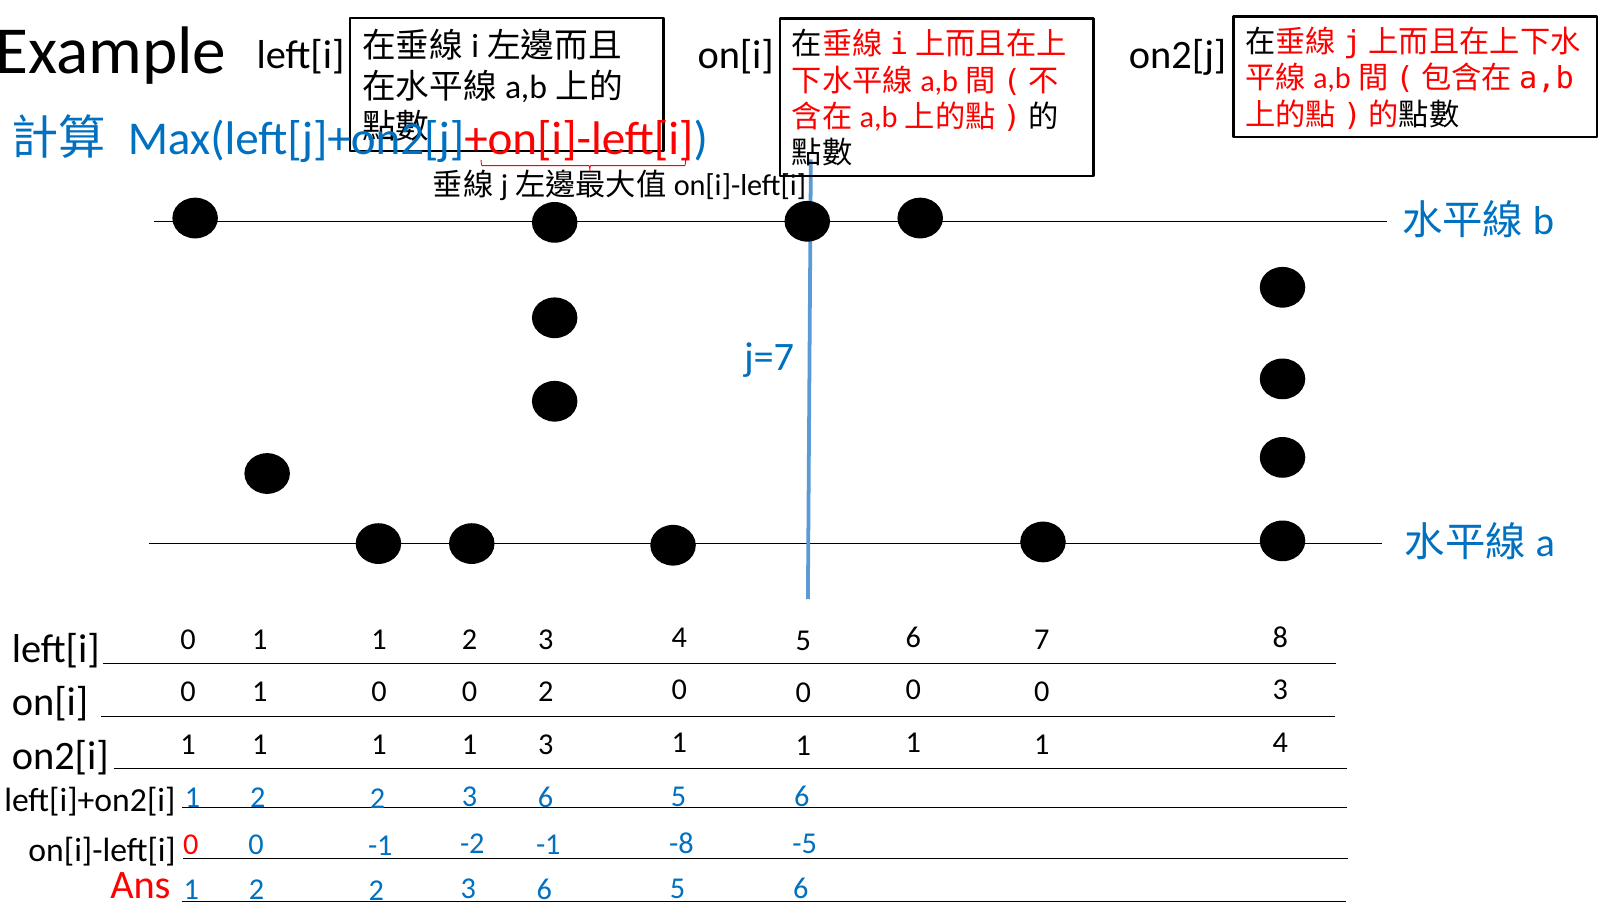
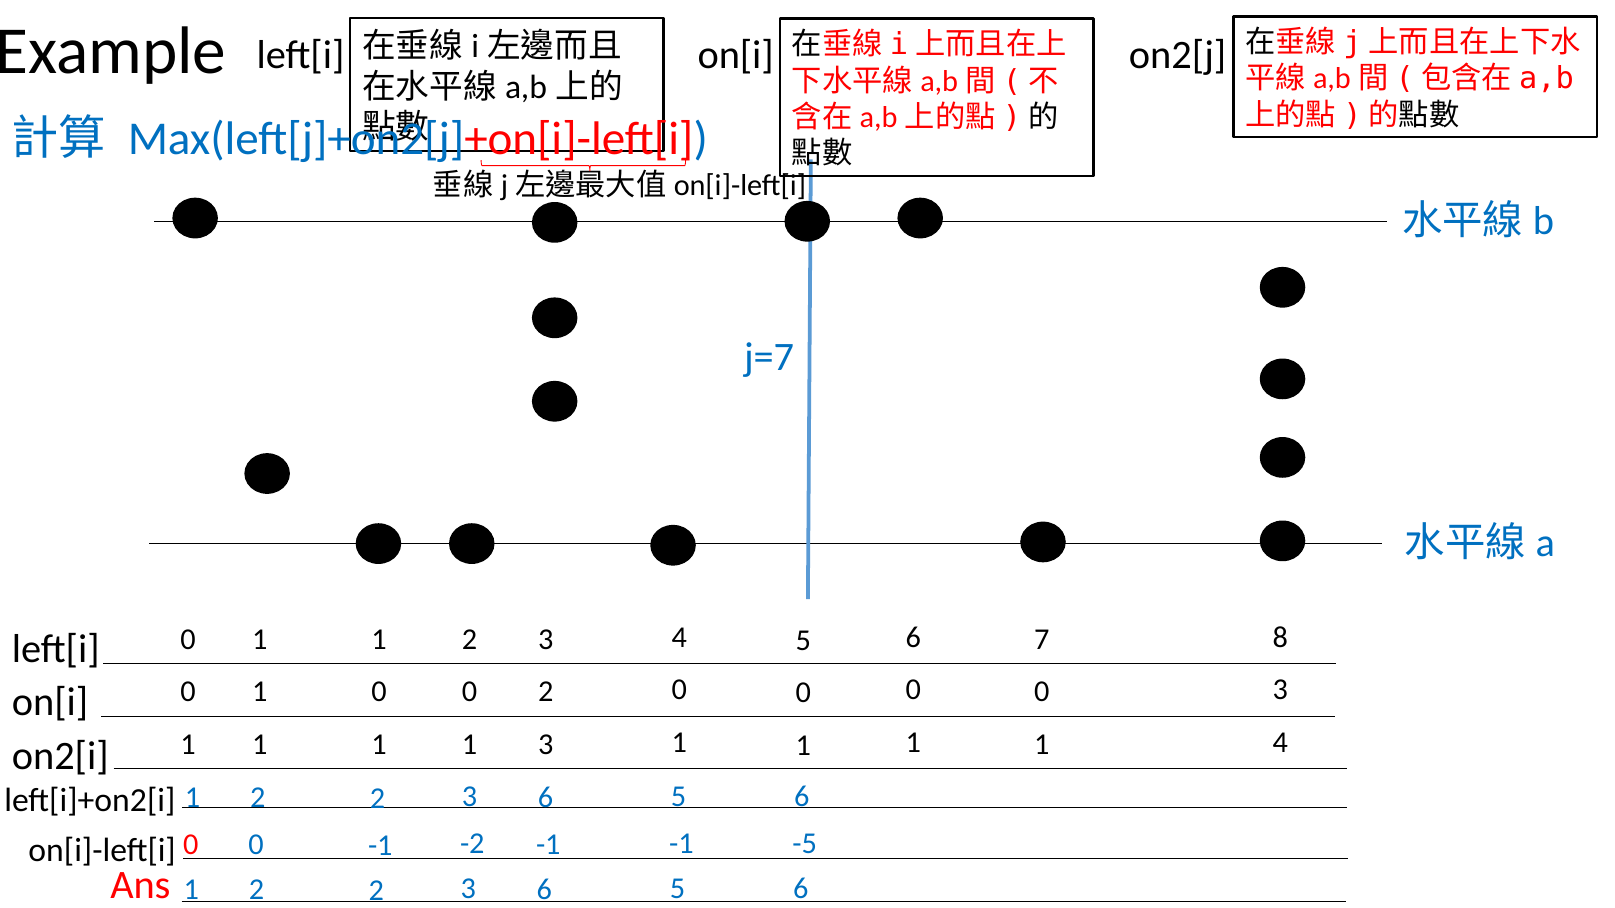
-8: -8 -> -1 (681, 844)
